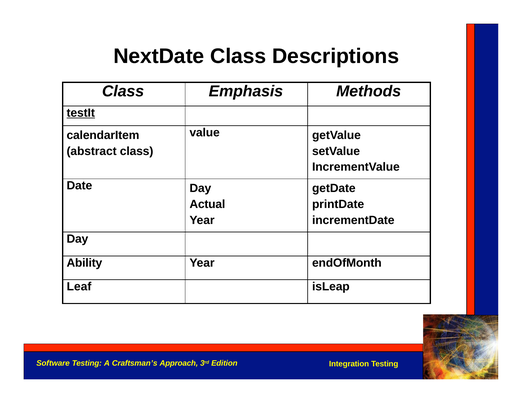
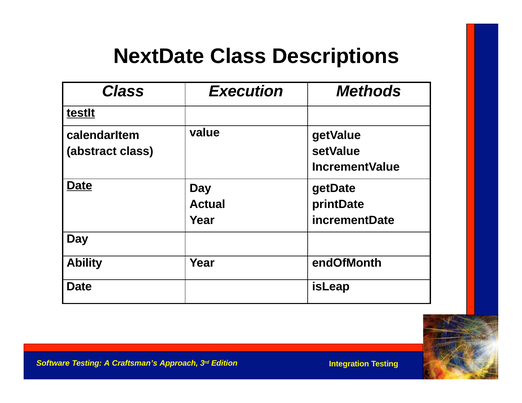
Emphasis: Emphasis -> Execution (246, 91)
Date underline: none -> present (79, 186)
Leaf: Leaf -> Date (79, 287)
